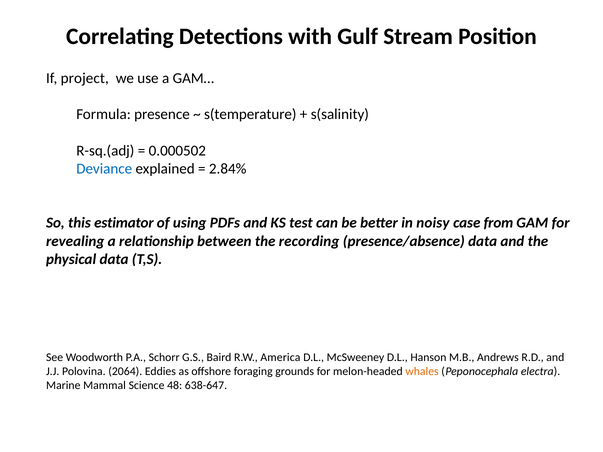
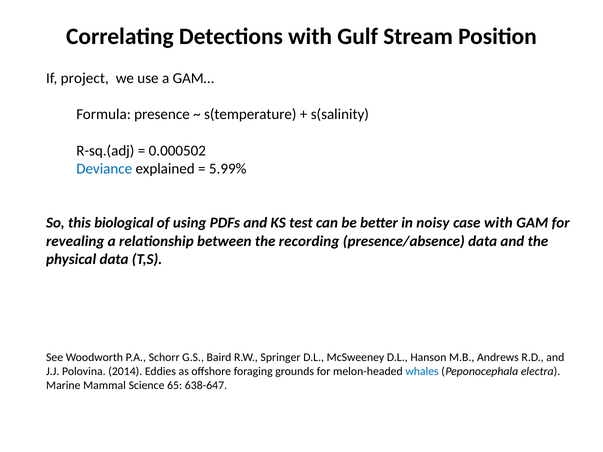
2.84%: 2.84% -> 5.99% (228, 169)
estimator: estimator -> biological (124, 223)
case from: from -> with (498, 223)
America: America -> Springer (281, 358)
2064: 2064 -> 2014 (125, 372)
whales colour: orange -> blue (422, 372)
48: 48 -> 65 (175, 386)
